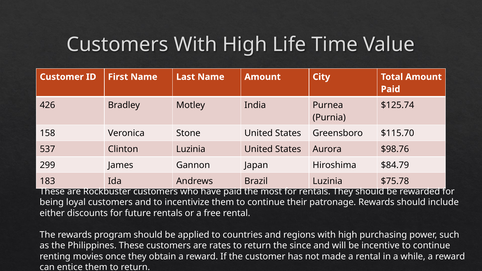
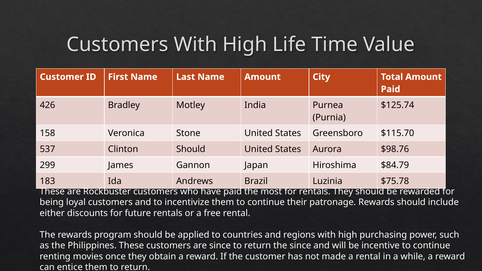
Clinton Luzinia: Luzinia -> Should (191, 149)
are rates: rates -> since (220, 246)
